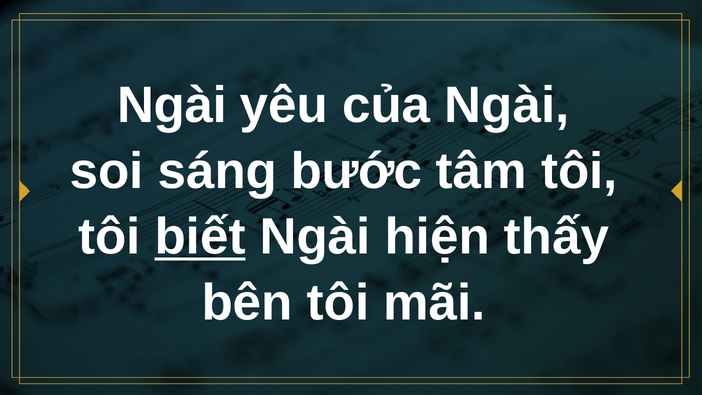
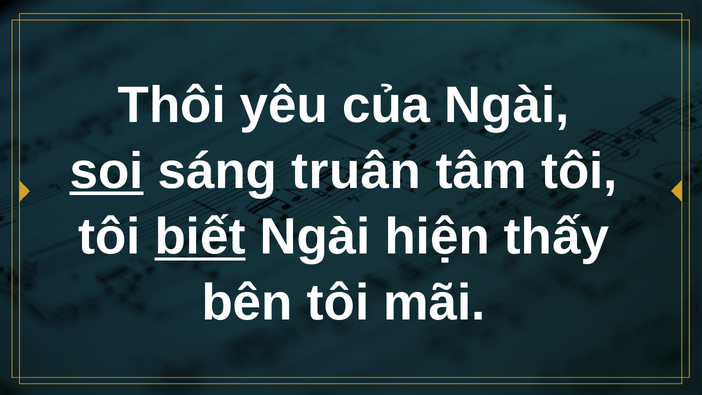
Ngài: Ngài -> Thôi (172, 105)
soi underline: none -> present (107, 171)
bước: bước -> truân (356, 171)
